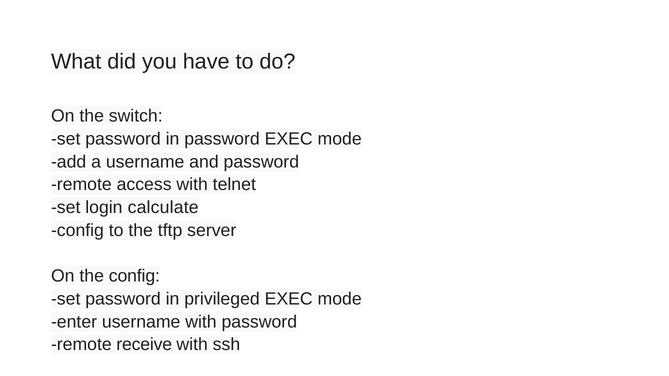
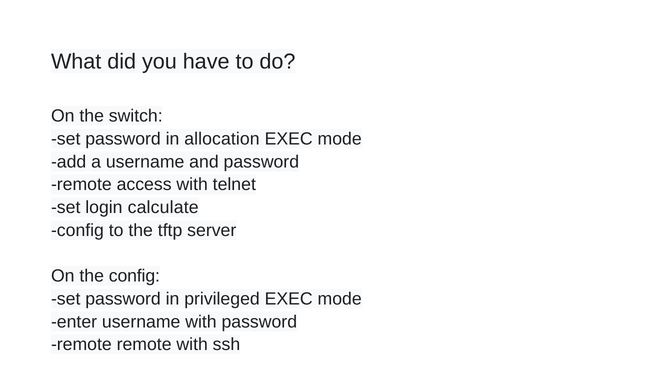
in password: password -> allocation (222, 139)
remote receive: receive -> remote (144, 345)
